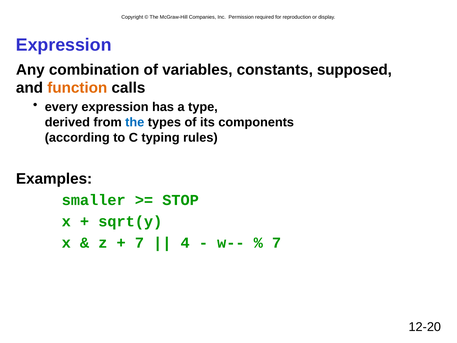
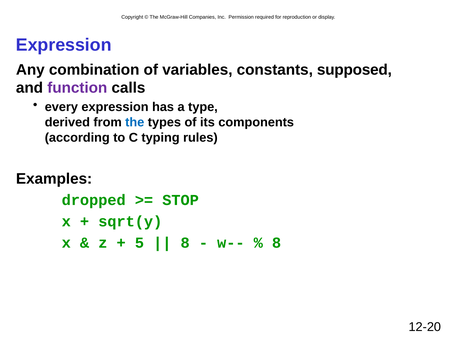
function colour: orange -> purple (77, 88)
smaller: smaller -> dropped (94, 200)
7: 7 -> 5 (139, 243)
4: 4 -> 8 (185, 243)
7: 7 -> 8 (277, 243)
